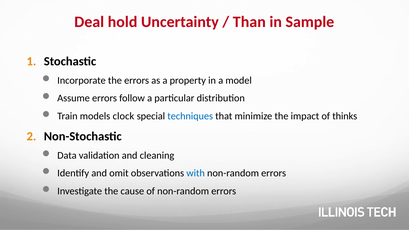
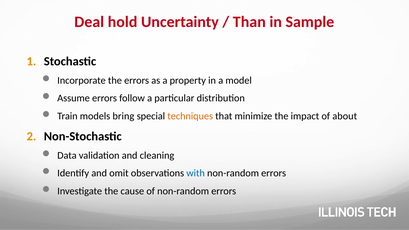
clock: clock -> bring (123, 116)
techniques colour: blue -> orange (190, 116)
thinks: thinks -> about (345, 116)
